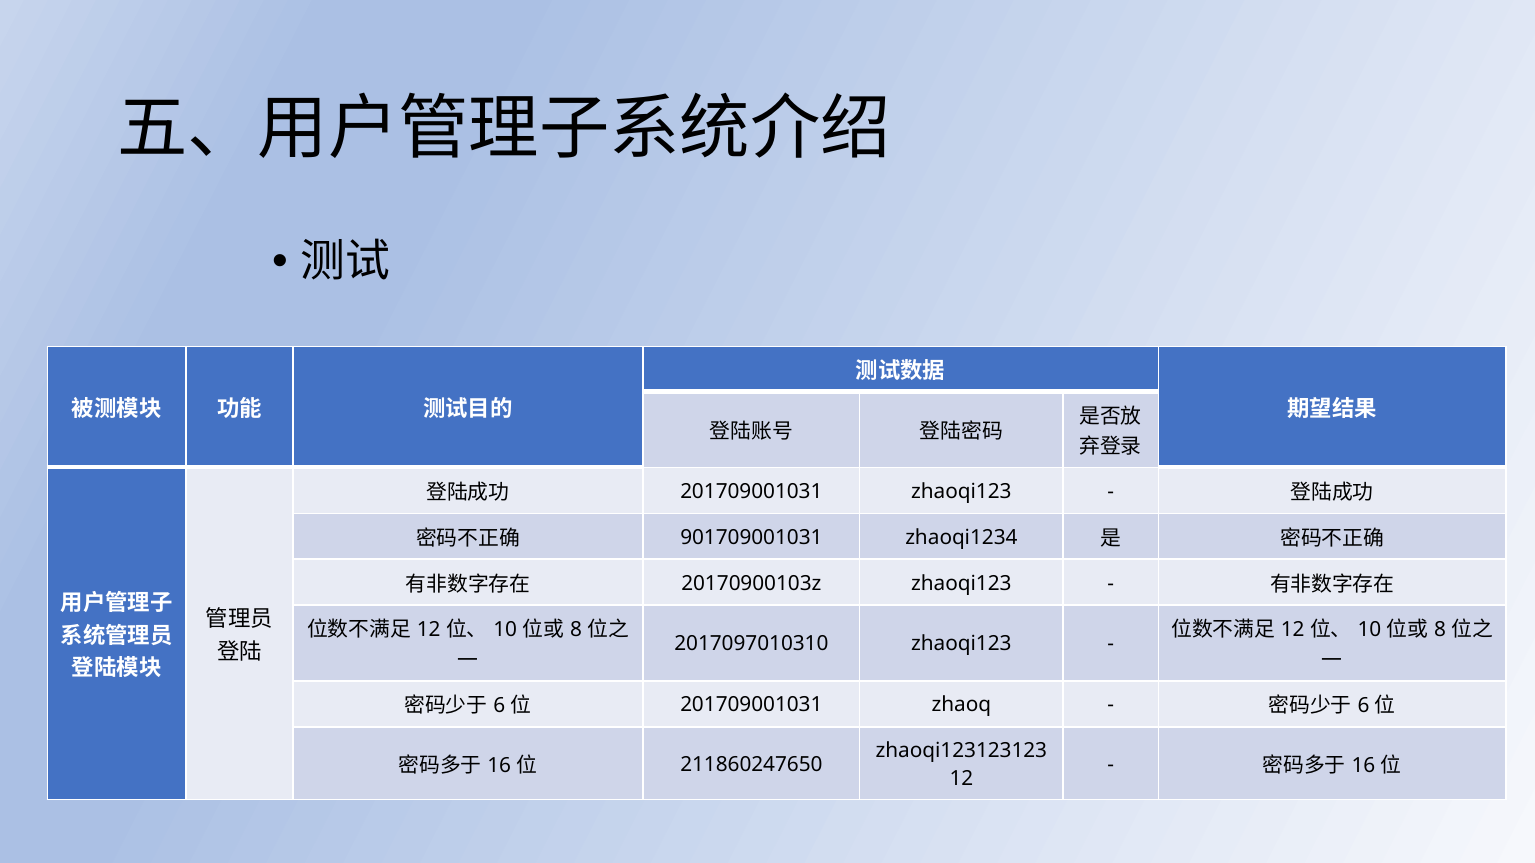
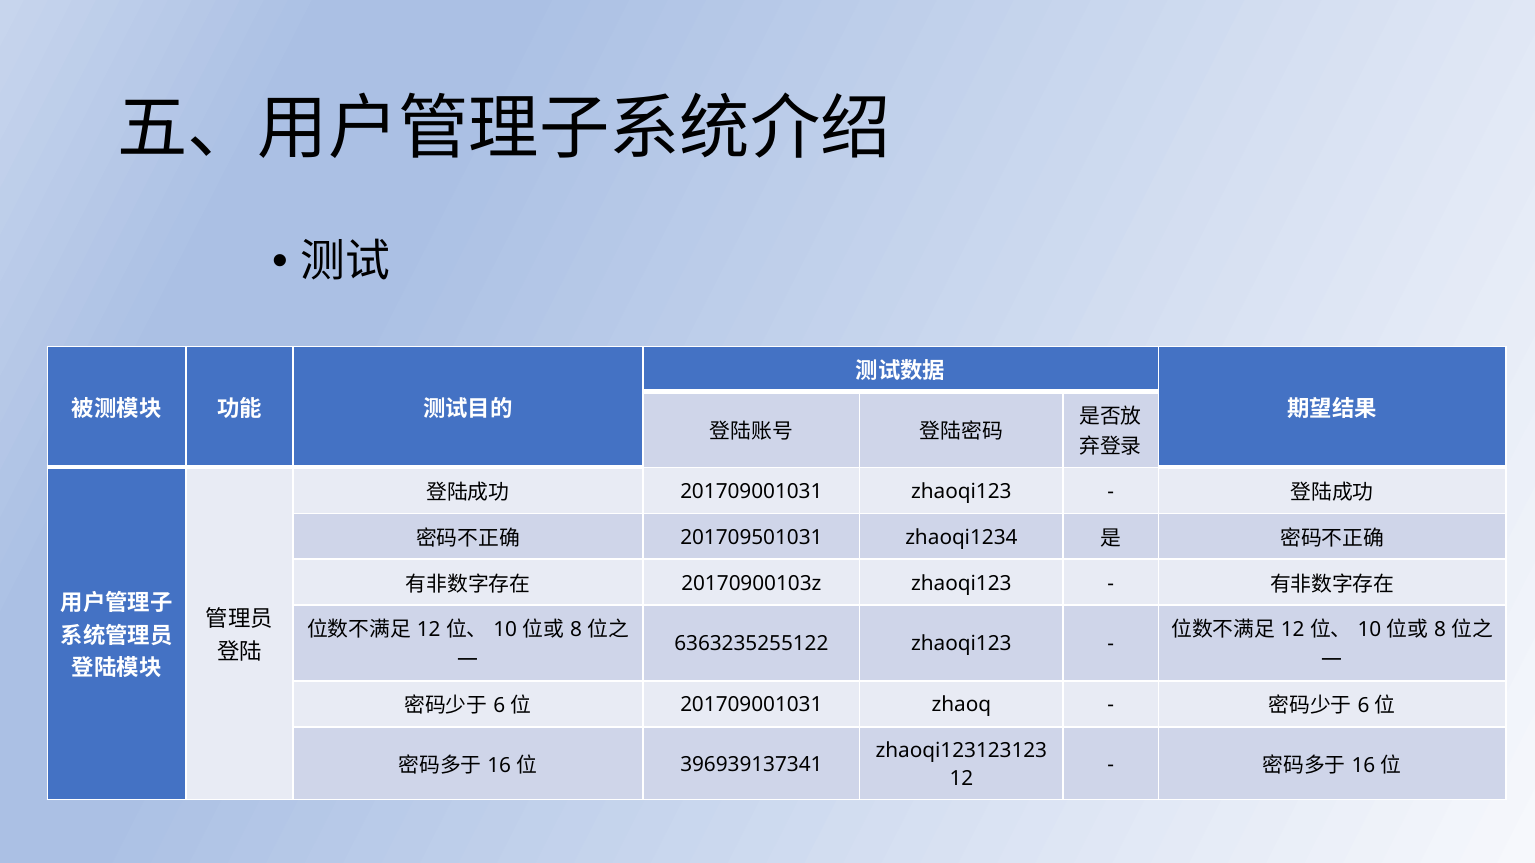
901709001031: 901709001031 -> 201709501031 (751, 538)
2017097010310: 2017097010310 -> 6363235255122 (751, 644)
211860247650: 211860247650 -> 396939137341 (751, 765)
